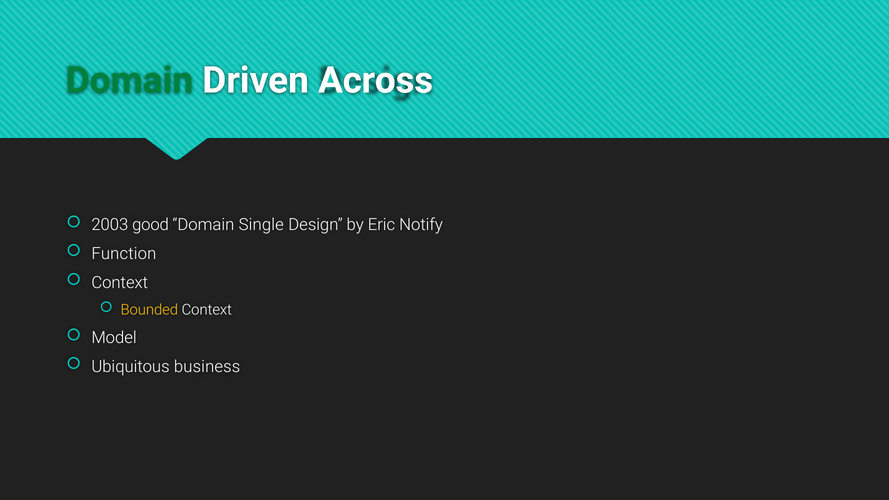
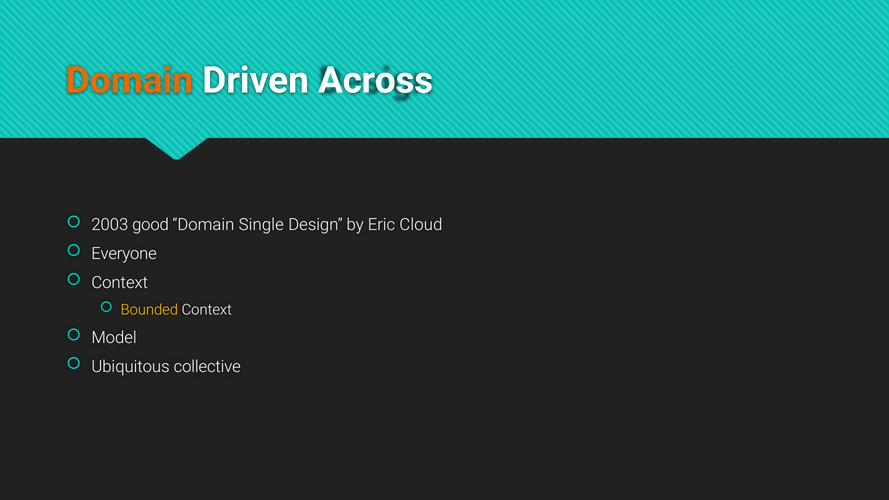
Domain colour: green -> orange (129, 80)
Notify: Notify -> Cloud (421, 225)
Function: Function -> Everyone (124, 254)
business: business -> collective (207, 367)
